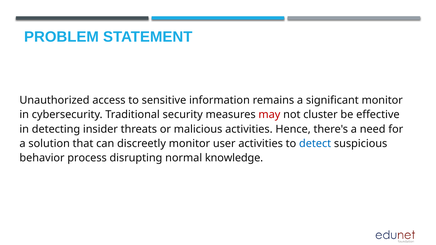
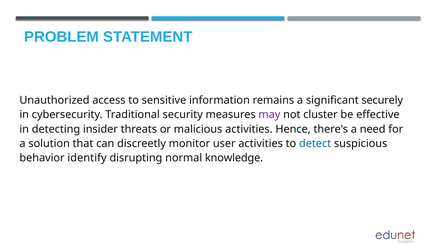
significant monitor: monitor -> securely (382, 100)
may colour: red -> purple (269, 115)
process: process -> identify (87, 158)
